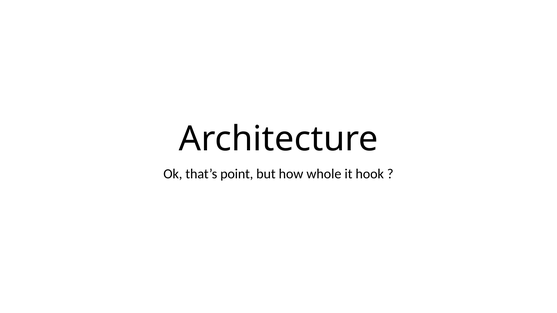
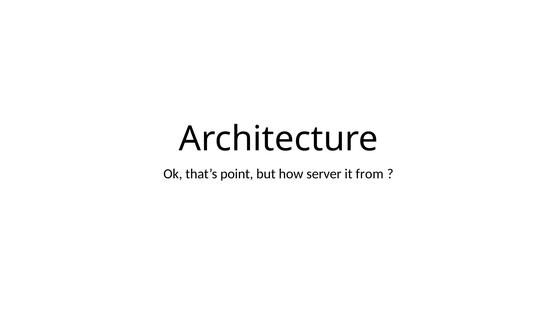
whole: whole -> server (324, 174)
hook: hook -> from (370, 174)
